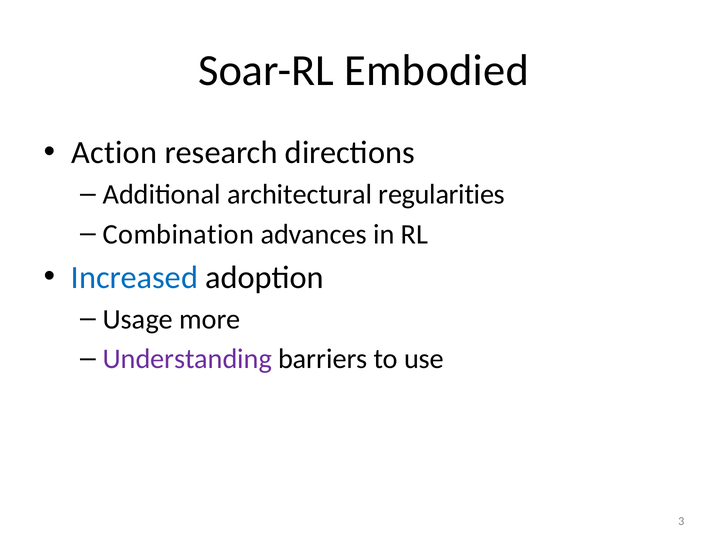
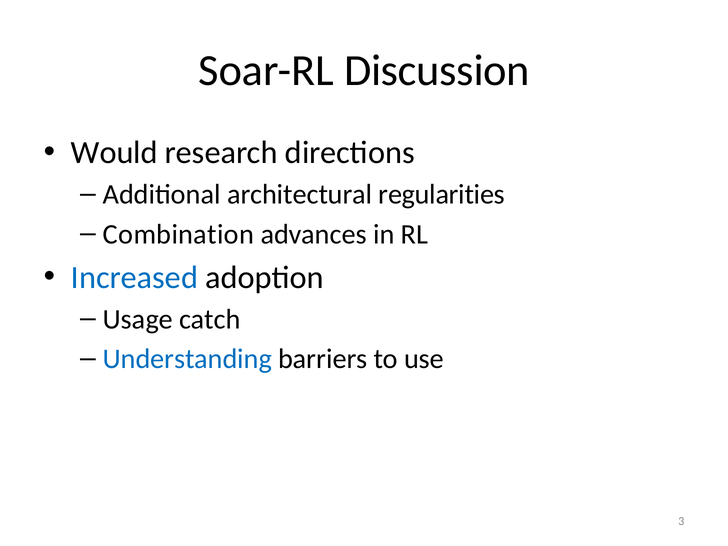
Embodied: Embodied -> Discussion (437, 70)
Action: Action -> Would (114, 153)
more: more -> catch (210, 319)
Understanding colour: purple -> blue (187, 359)
